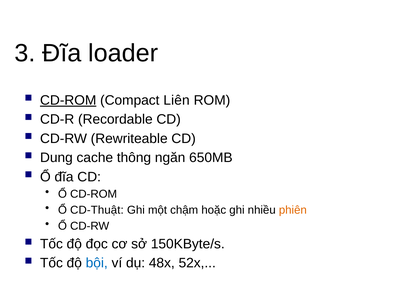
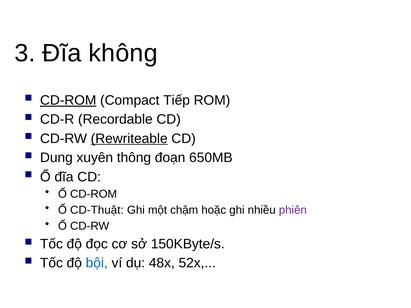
loader: loader -> không (123, 53)
Liên: Liên -> Tiếp (177, 100)
Rewriteable underline: none -> present (129, 139)
cache: cache -> xuyên (95, 158)
ngăn: ngăn -> đoạn (170, 158)
phiên colour: orange -> purple (293, 210)
